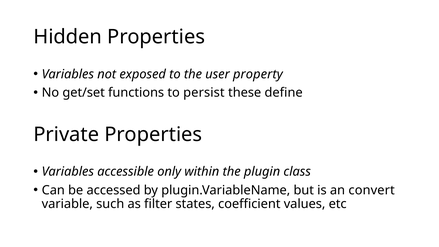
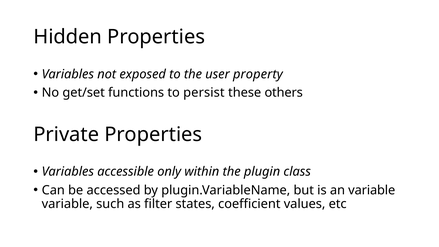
define: define -> others (284, 93)
an convert: convert -> variable (372, 190)
